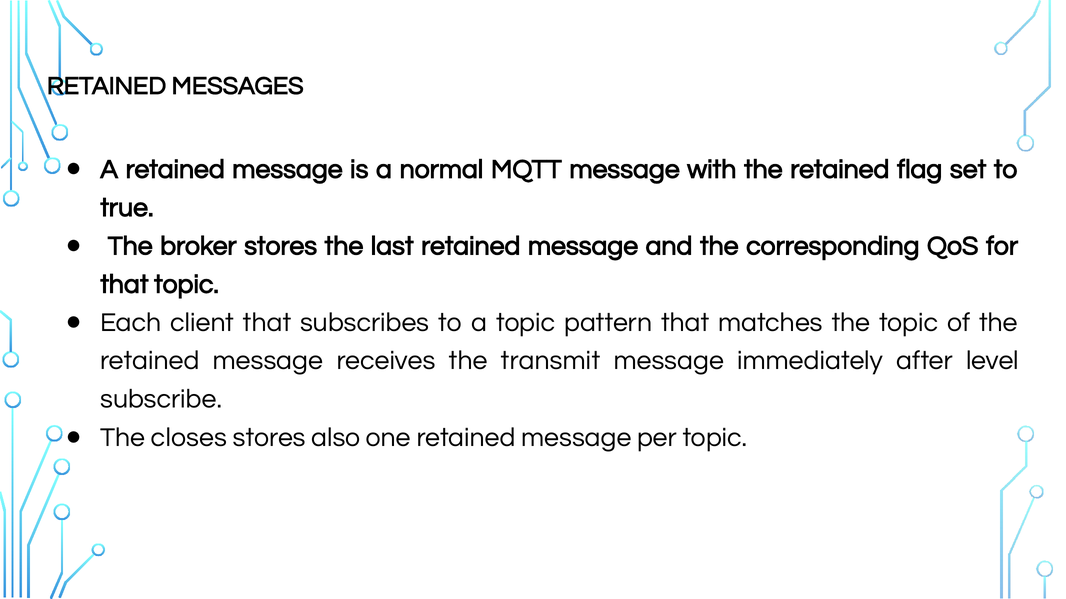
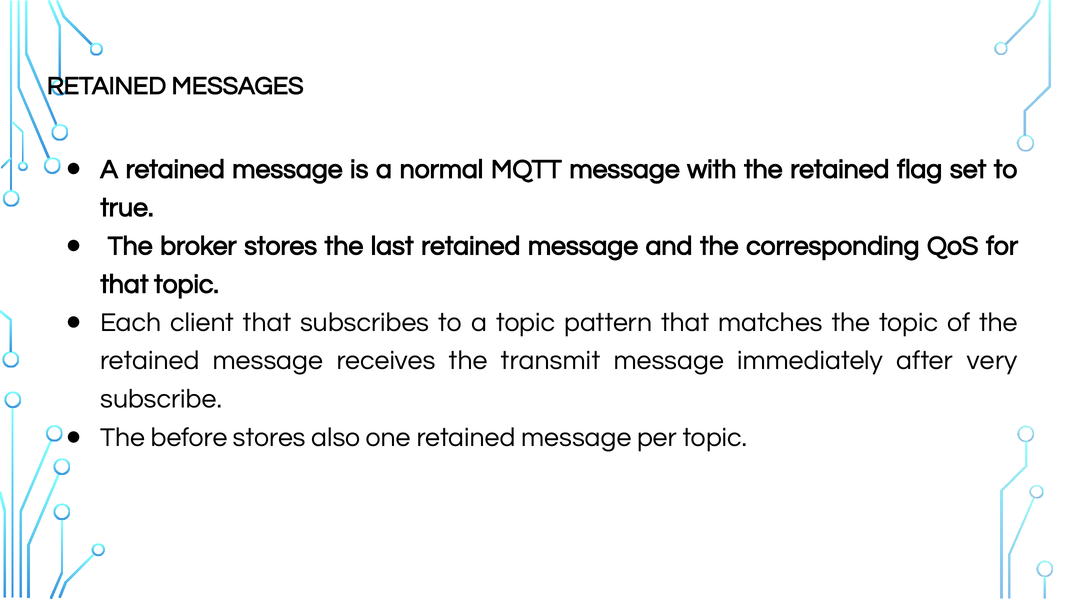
level: level -> very (992, 361)
closes: closes -> before (189, 438)
